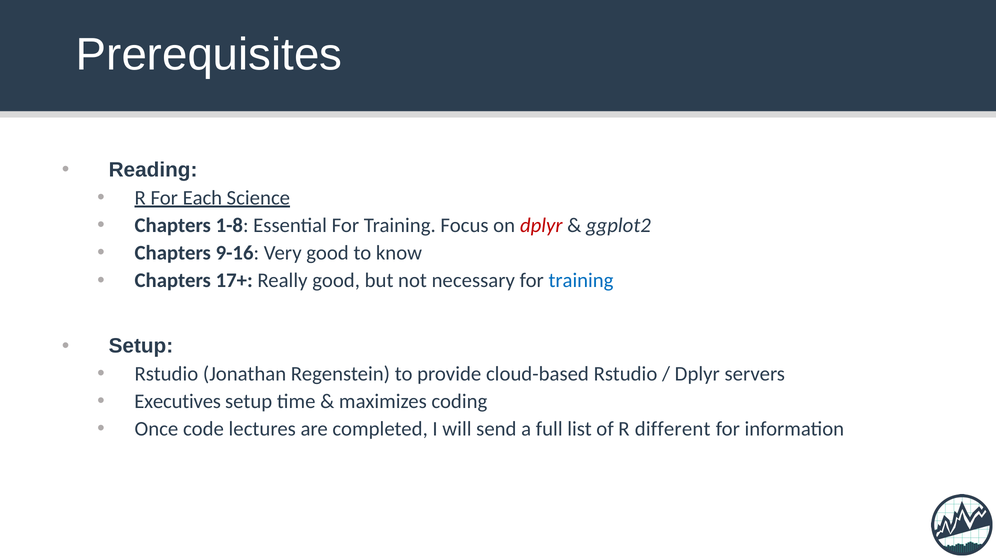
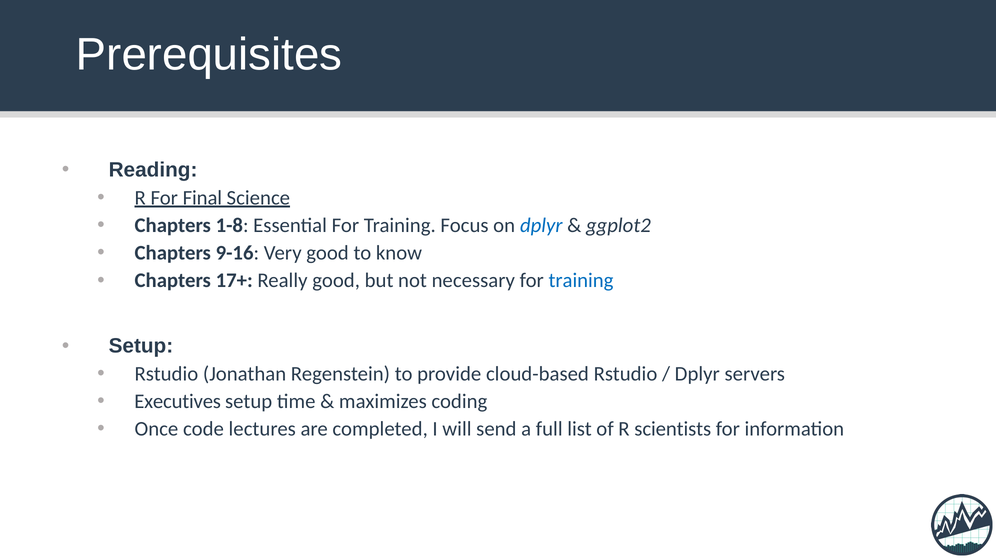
Each: Each -> Final (202, 198)
dplyr colour: red -> blue (541, 225)
different: different -> scientists (673, 429)
